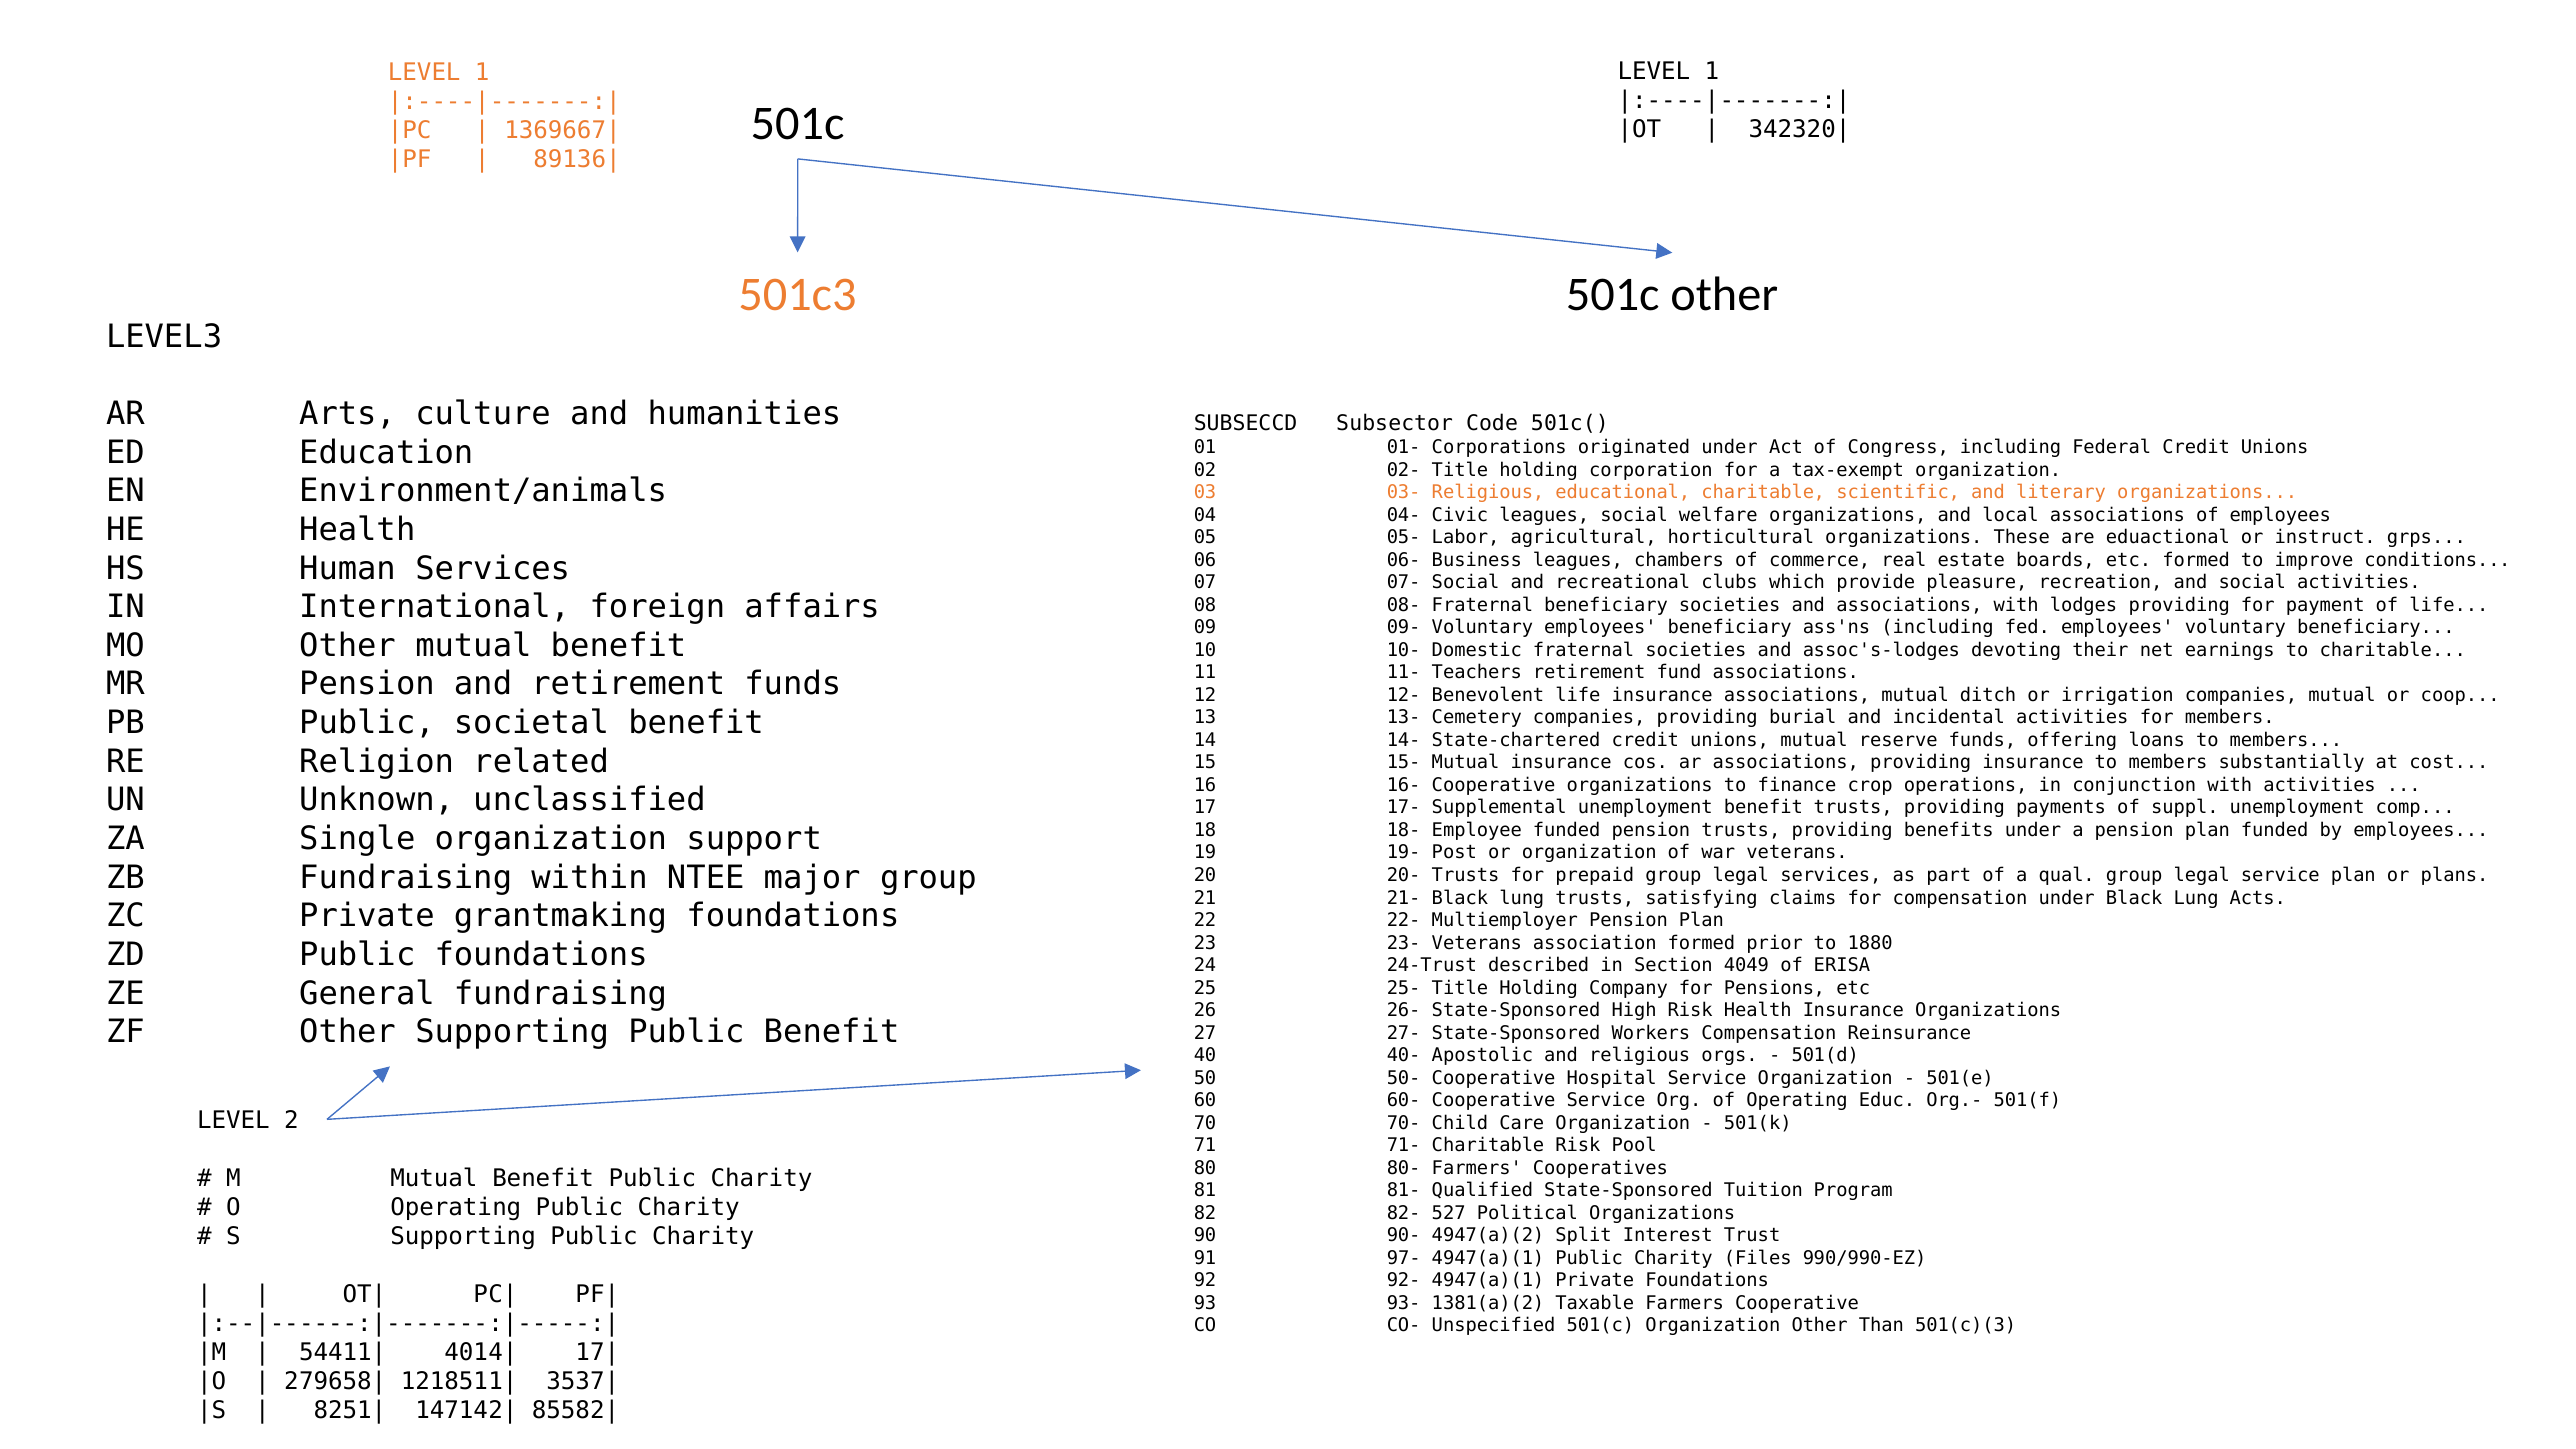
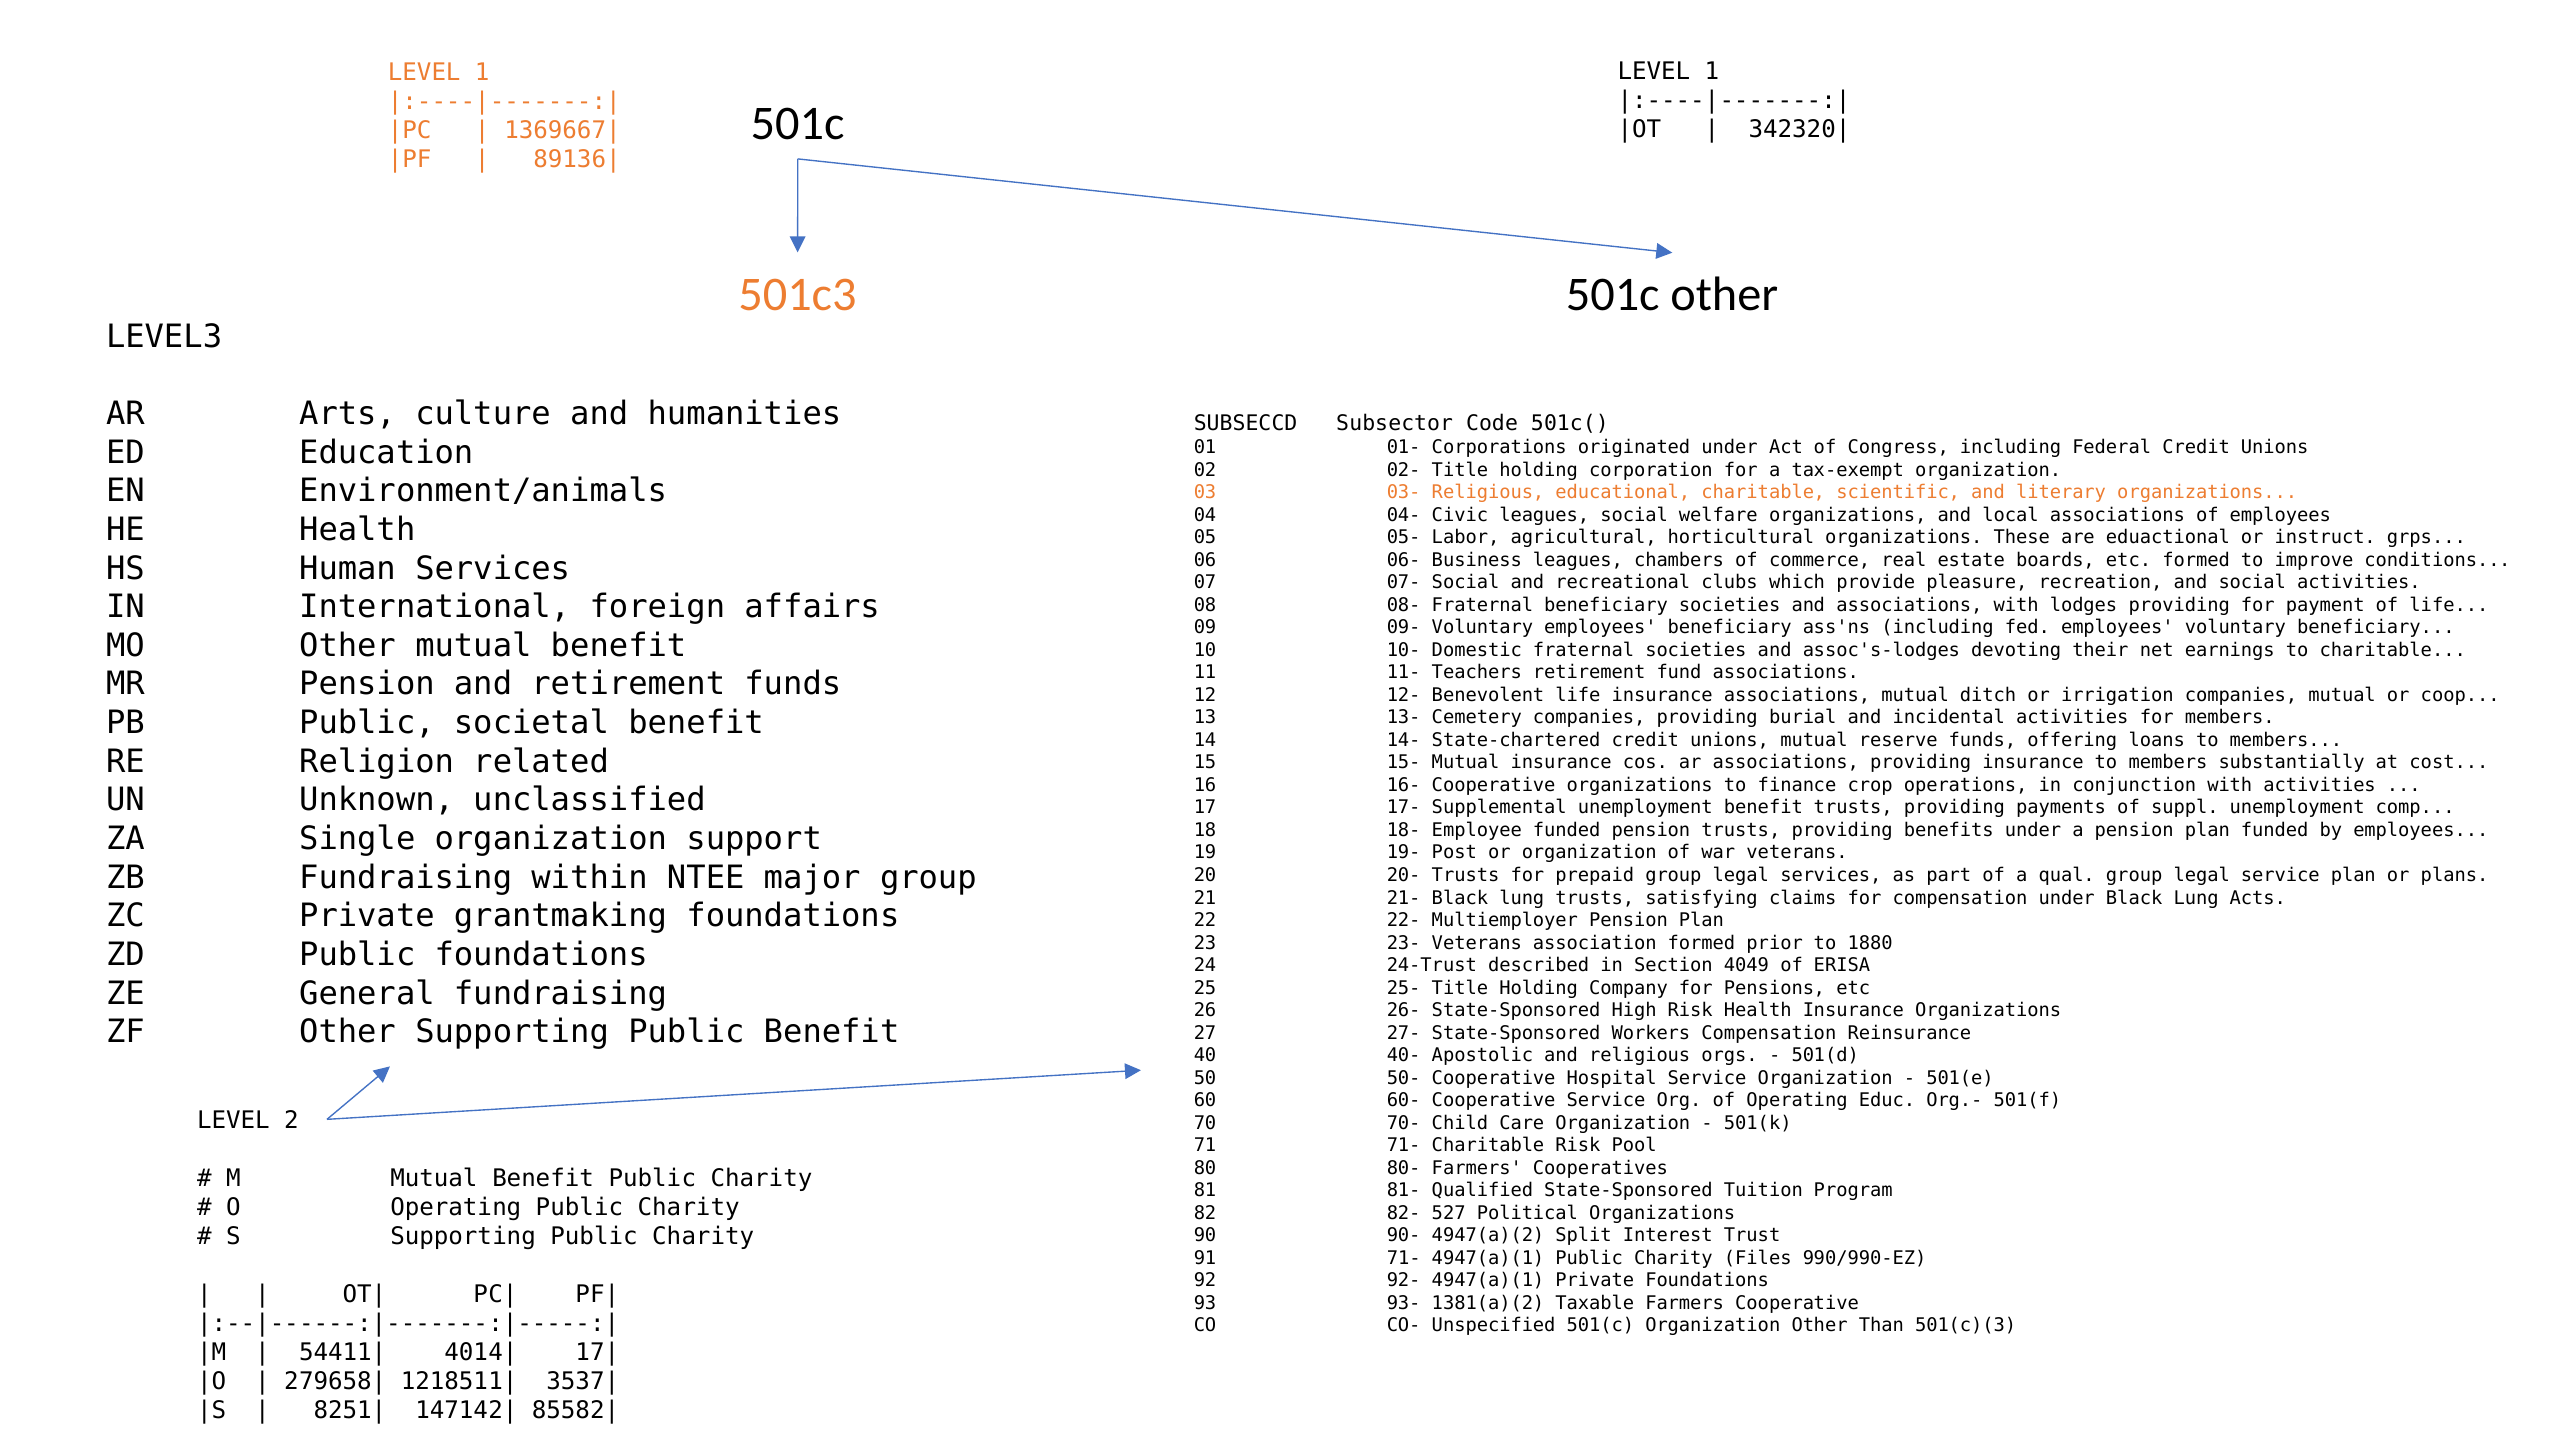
91 97-: 97- -> 71- (1404, 1258)
